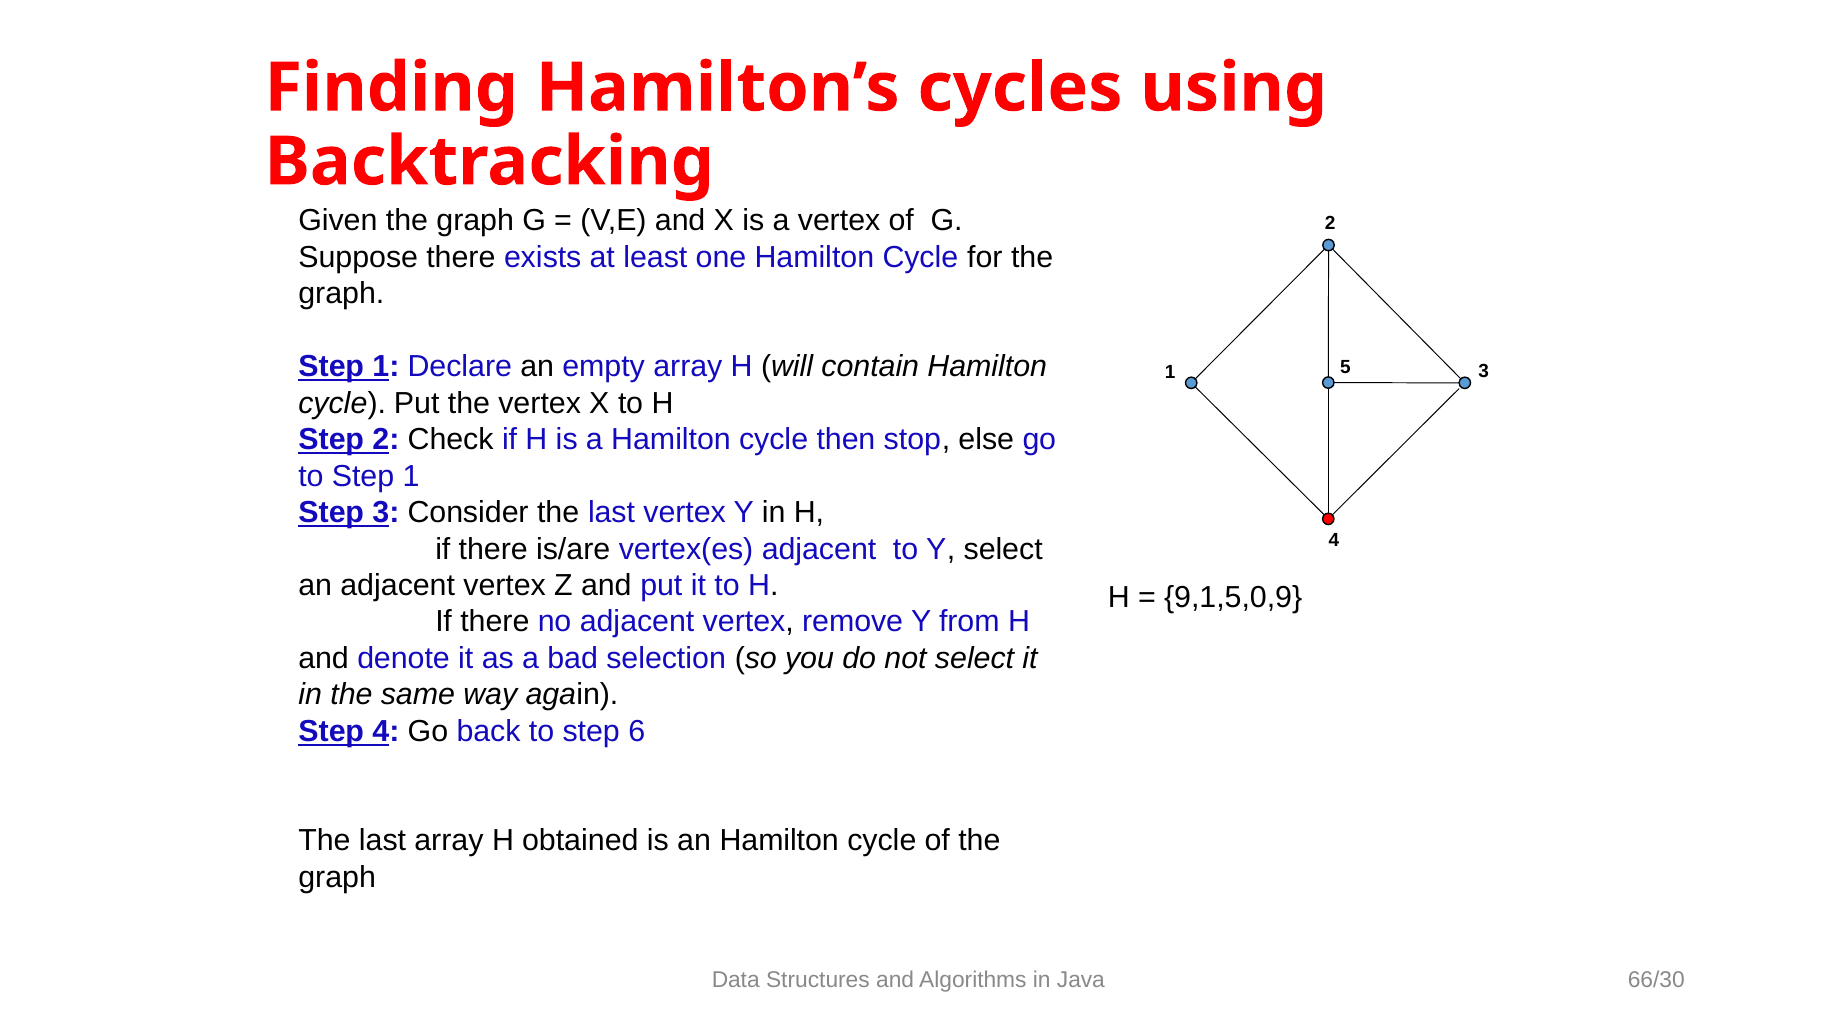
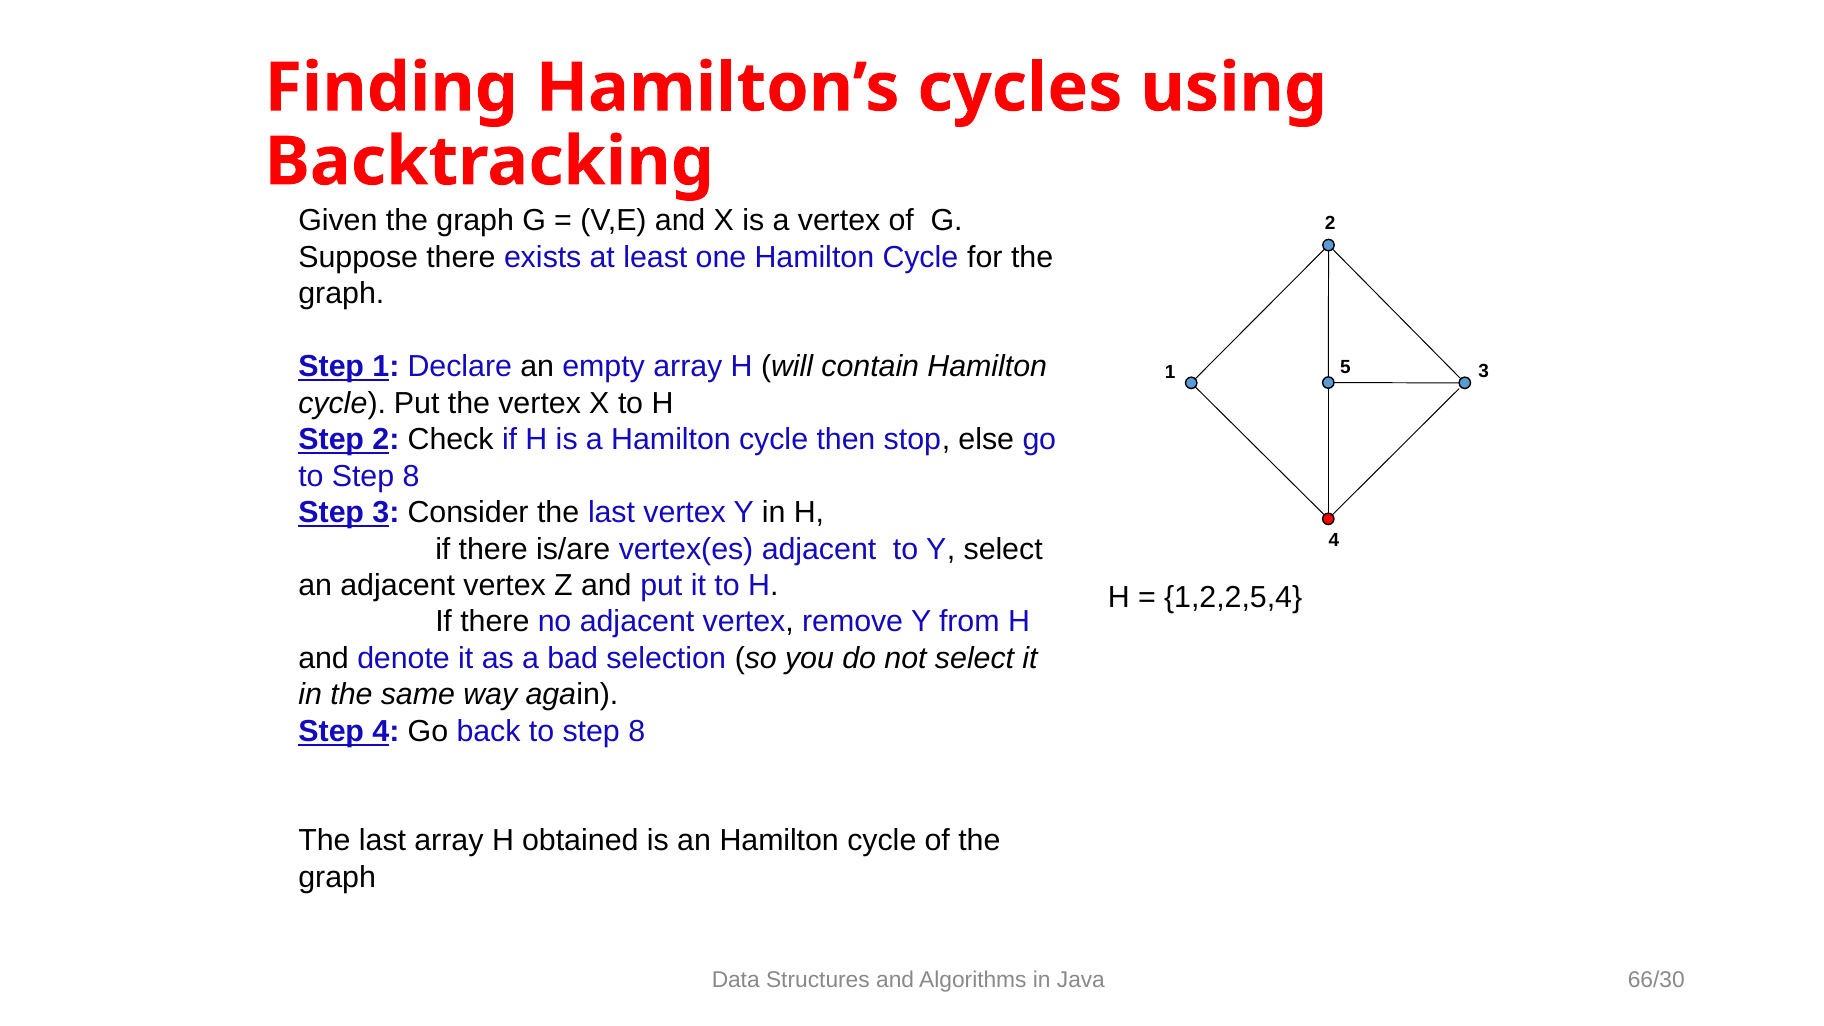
1: 1 -> 8 (411, 476)
9,1,5,0,9: 9,1,5,0,9 -> 1,2,2,5,4 (1233, 597)
back to step 6: 6 -> 8 (637, 731)
